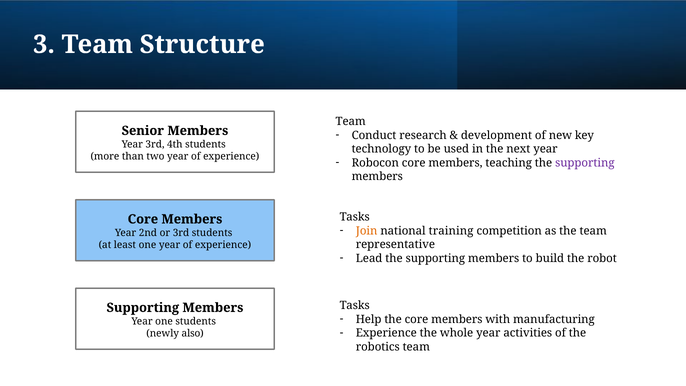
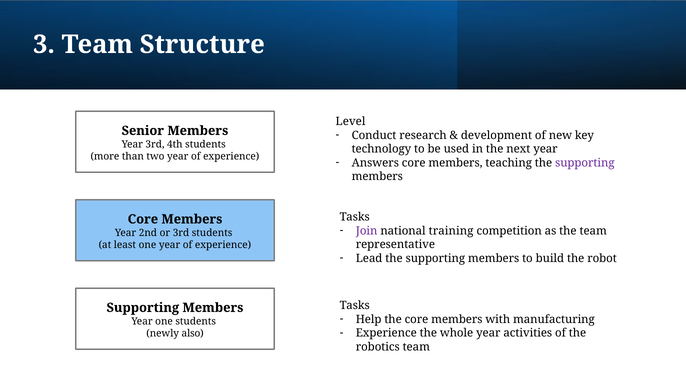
Team: Team -> Level (351, 122)
Robocon: Robocon -> Answers (375, 163)
Join colour: orange -> purple (367, 231)
